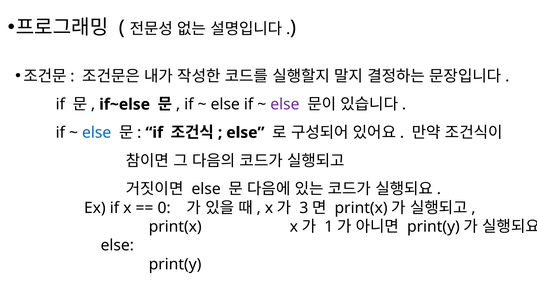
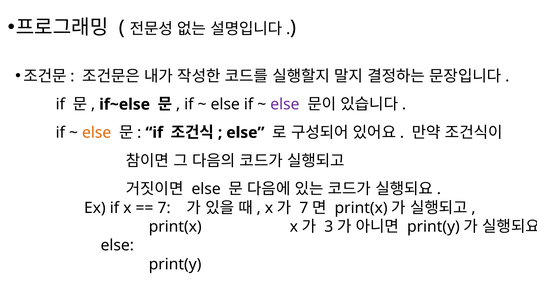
else colour: blue -> orange (97, 133)
0: 0 -> 7 (164, 208)
3: 3 -> 7 (304, 208)
1: 1 -> 3 (329, 227)
